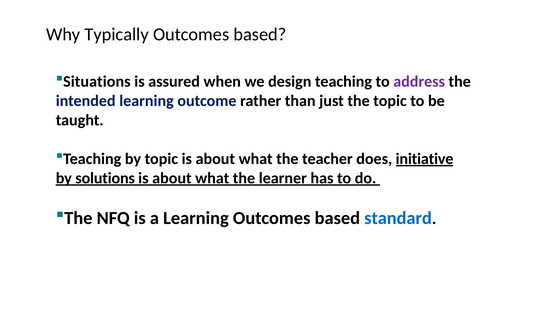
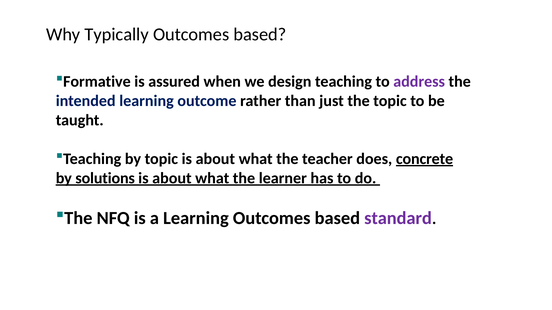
Situations: Situations -> Formative (97, 82)
initiative: initiative -> concrete (425, 159)
standard colour: blue -> purple (398, 219)
